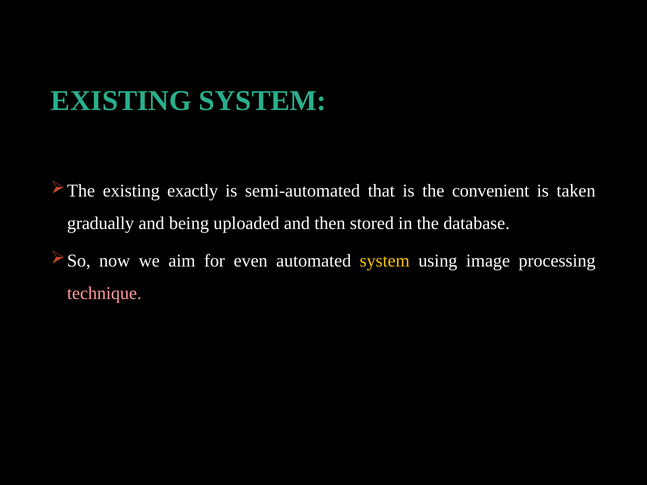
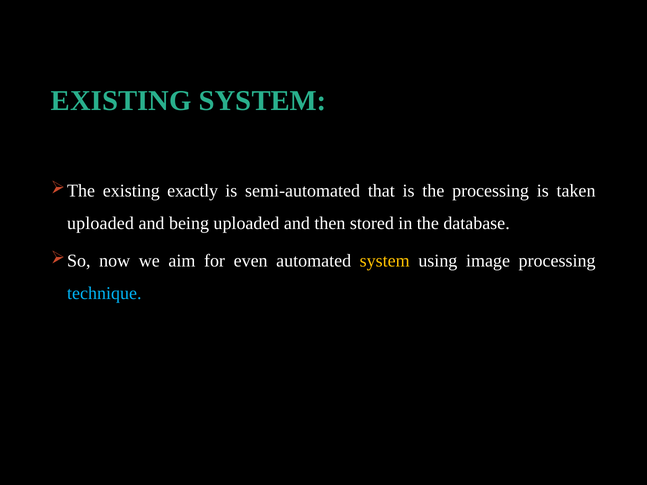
the convenient: convenient -> processing (491, 191)
gradually: gradually -> uploaded (100, 223)
technique colour: pink -> light blue (104, 293)
